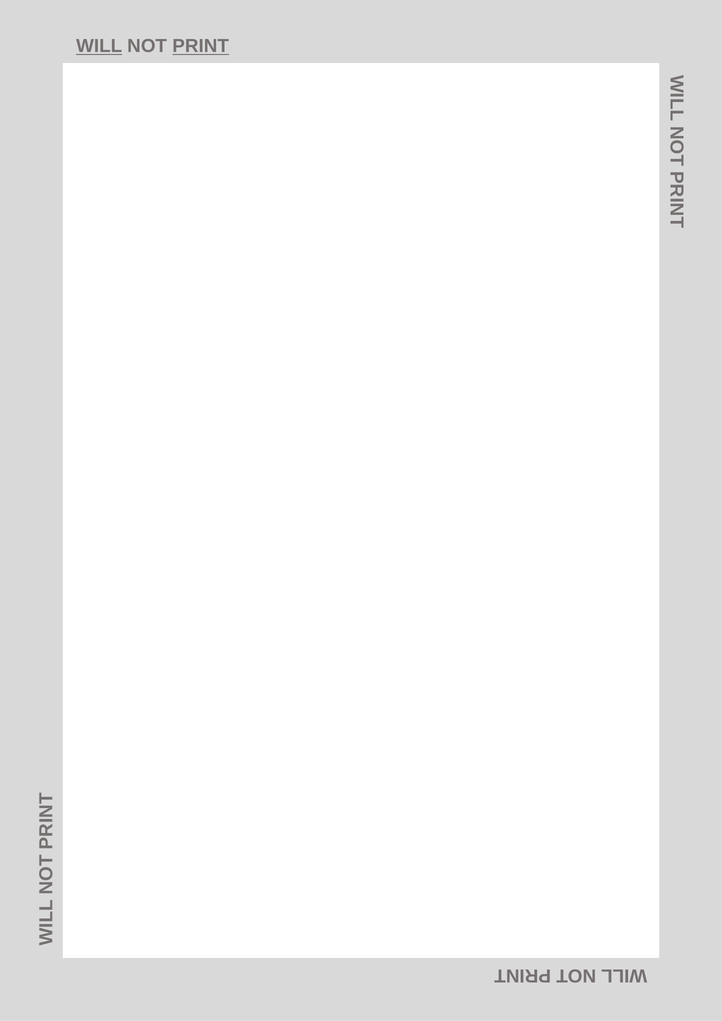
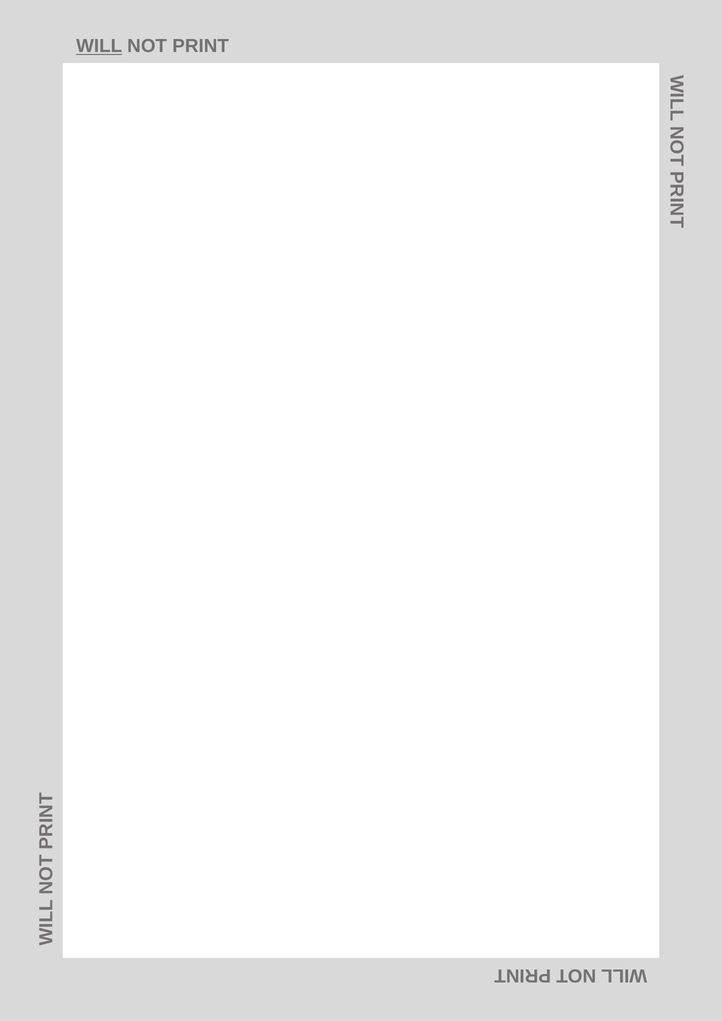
PRINT underline: present -> none (201, 46)
